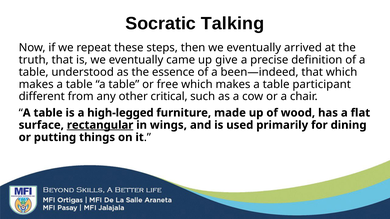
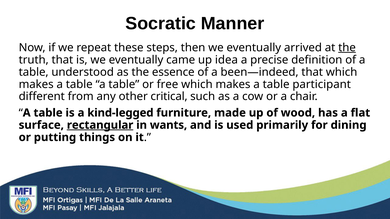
Talking: Talking -> Manner (233, 24)
the underline: none -> present (347, 48)
give: give -> idea (226, 60)
high-legged: high-legged -> kind-legged (120, 113)
wings: wings -> wants (169, 125)
